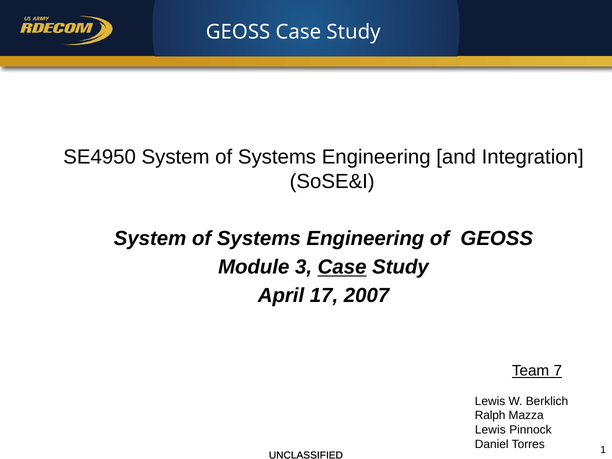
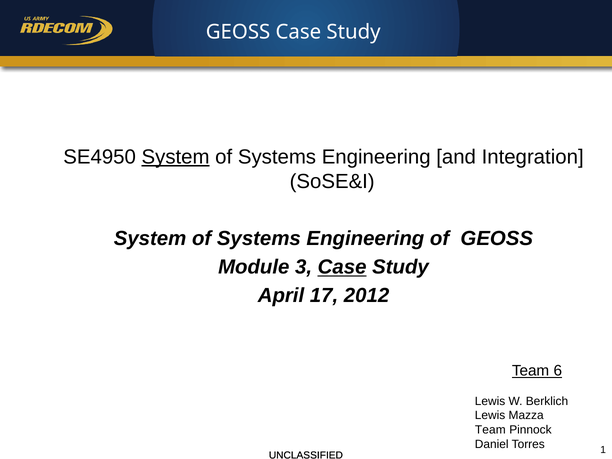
System underline: none -> present (176, 157)
2007: 2007 -> 2012 (367, 296)
7: 7 -> 6 (558, 371)
Ralph: Ralph -> Lewis (490, 416)
Lewis: Lewis -> Team (490, 430)
